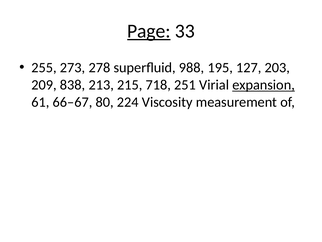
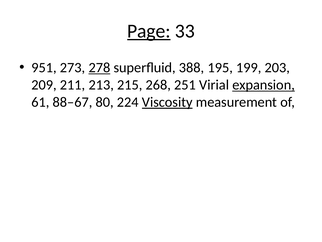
255: 255 -> 951 (44, 68)
278 underline: none -> present (99, 68)
988: 988 -> 388 (192, 68)
127: 127 -> 199 (249, 68)
838: 838 -> 211 (73, 85)
718: 718 -> 268 (158, 85)
66–67: 66–67 -> 88–67 (73, 102)
Viscosity underline: none -> present (167, 102)
